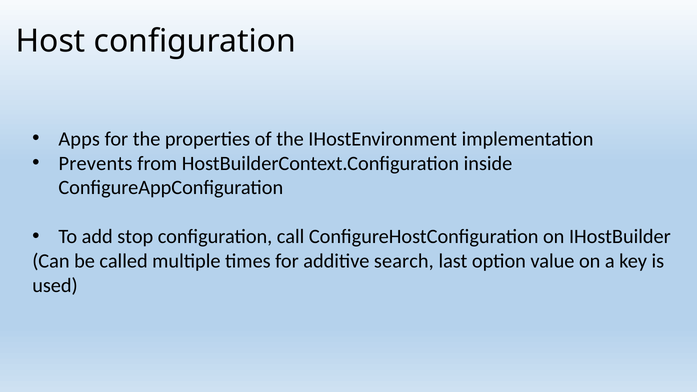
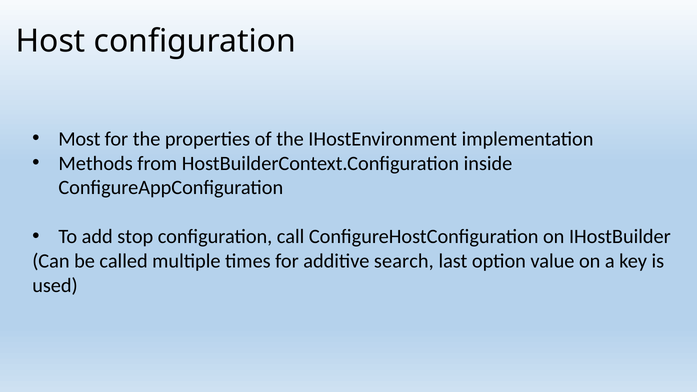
Apps: Apps -> Most (79, 139)
Prevents: Prevents -> Methods (96, 163)
